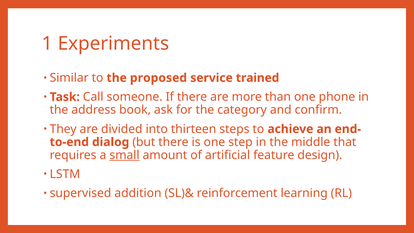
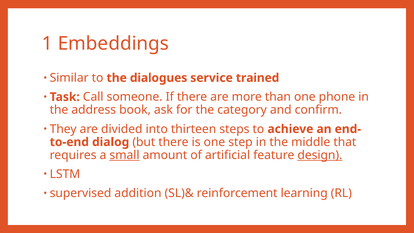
Experiments: Experiments -> Embeddings (113, 44)
proposed: proposed -> dialogues (159, 78)
design underline: none -> present (320, 155)
